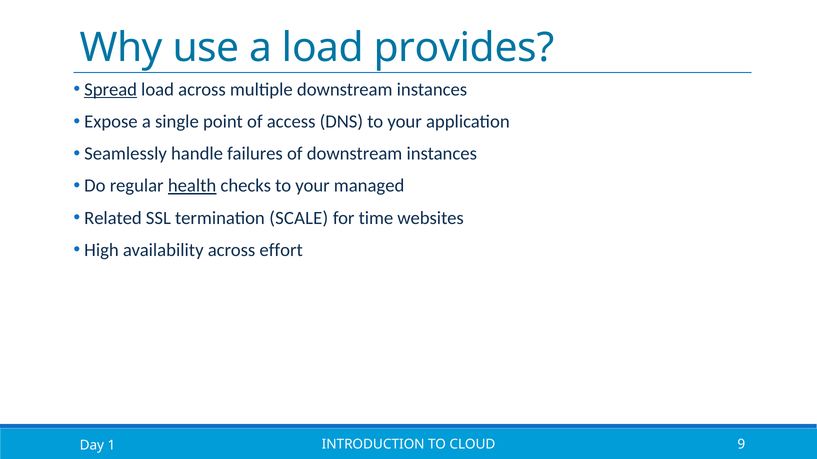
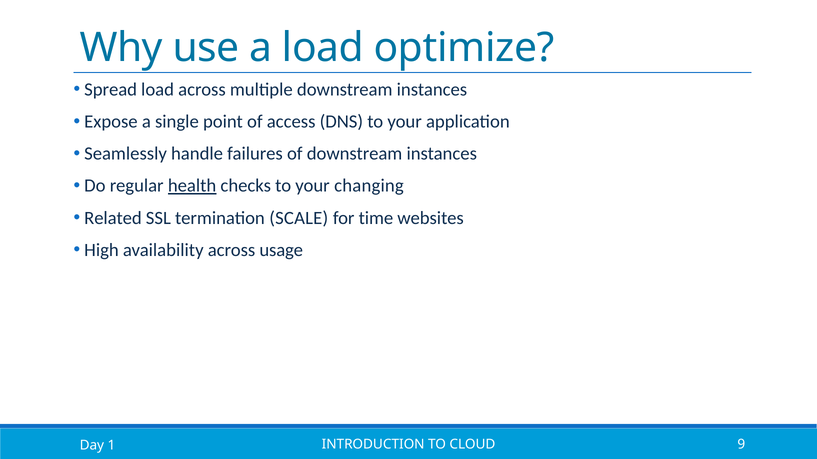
provides: provides -> optimize (464, 48)
Spread underline: present -> none (111, 90)
managed: managed -> changing (369, 186)
effort: effort -> usage (281, 250)
